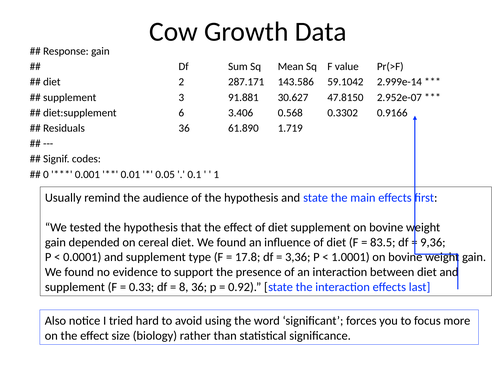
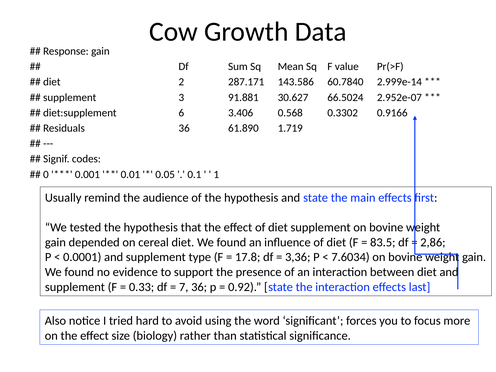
59.1042: 59.1042 -> 60.7840 (345, 82)
47.8150: 47.8150 -> 66.5024 (345, 97)
9,36: 9,36 -> 2,86 (433, 242)
1.0001: 1.0001 -> 7.6034 (350, 257)
8: 8 -> 7 (184, 287)
